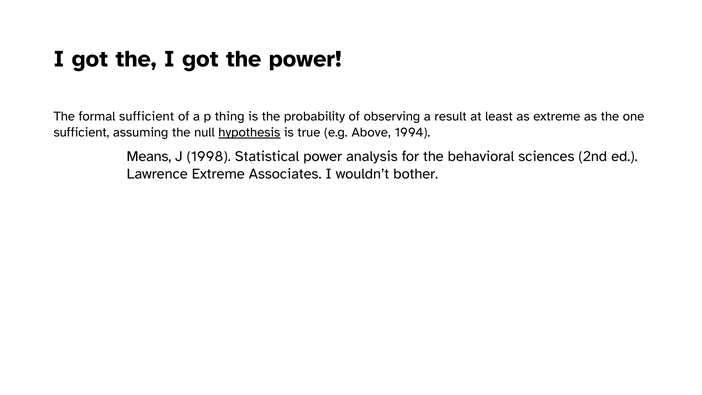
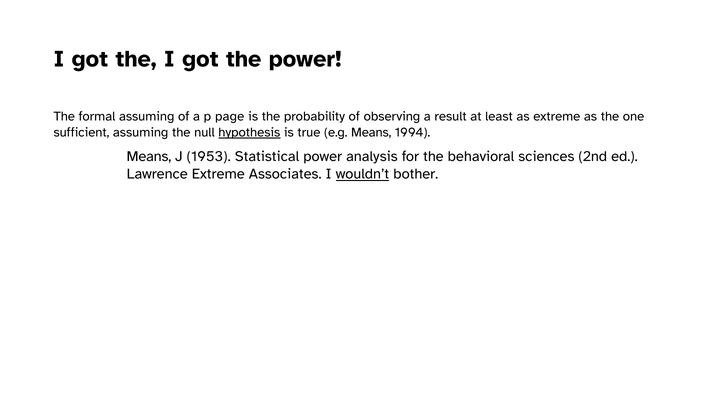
formal sufficient: sufficient -> assuming (147, 117)
thing: thing -> page (230, 117)
e.g Above: Above -> Means (371, 132)
1998: 1998 -> 1953 (209, 156)
wouldn’t underline: none -> present (363, 174)
